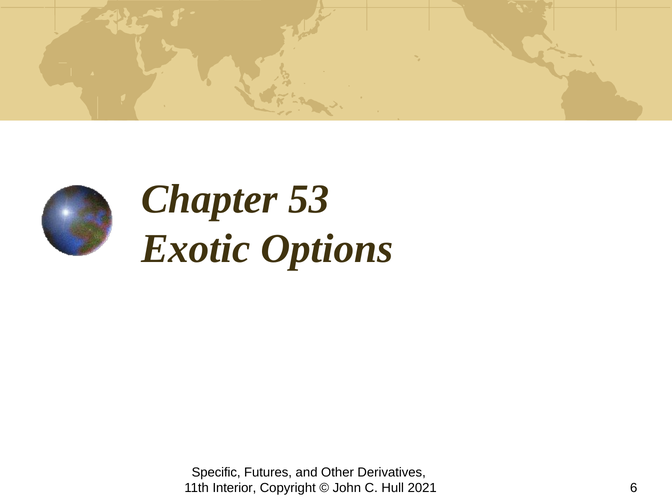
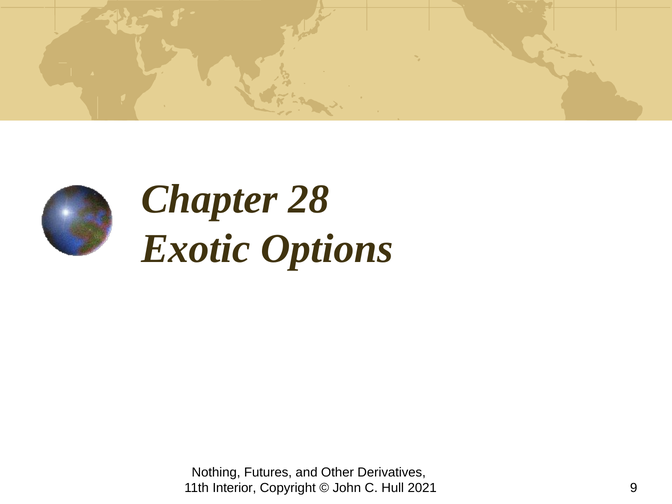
53: 53 -> 28 (309, 199)
Specific: Specific -> Nothing (216, 472)
6: 6 -> 9 (634, 488)
